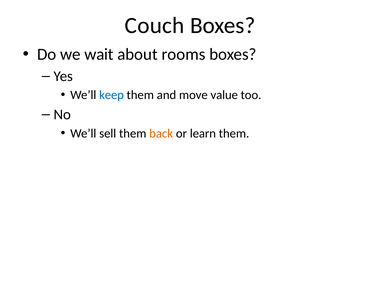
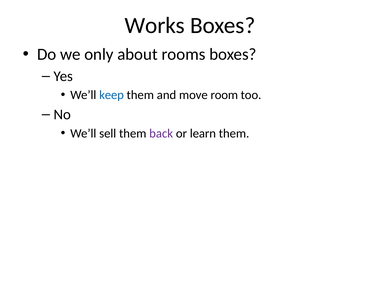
Couch: Couch -> Works (155, 25)
wait: wait -> only (99, 54)
value: value -> room (224, 95)
back colour: orange -> purple (161, 133)
